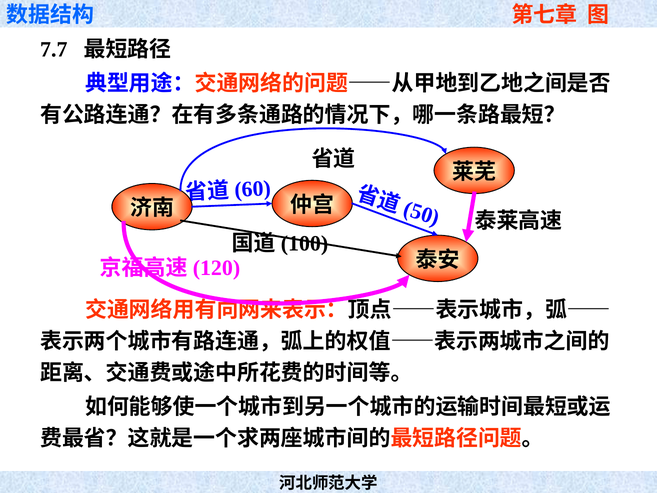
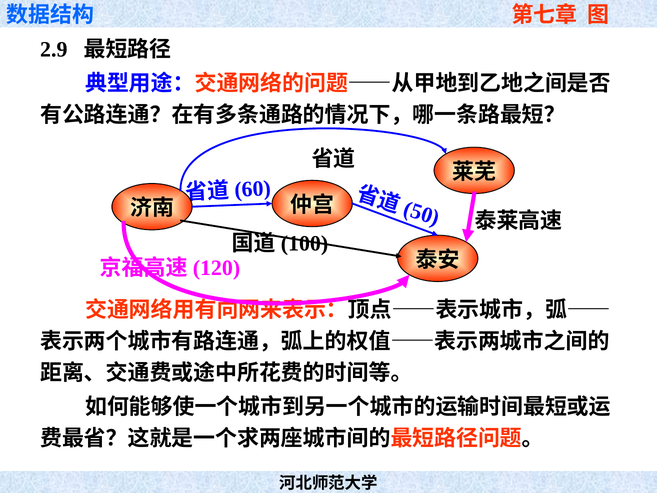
7.7: 7.7 -> 2.9 (54, 50)
